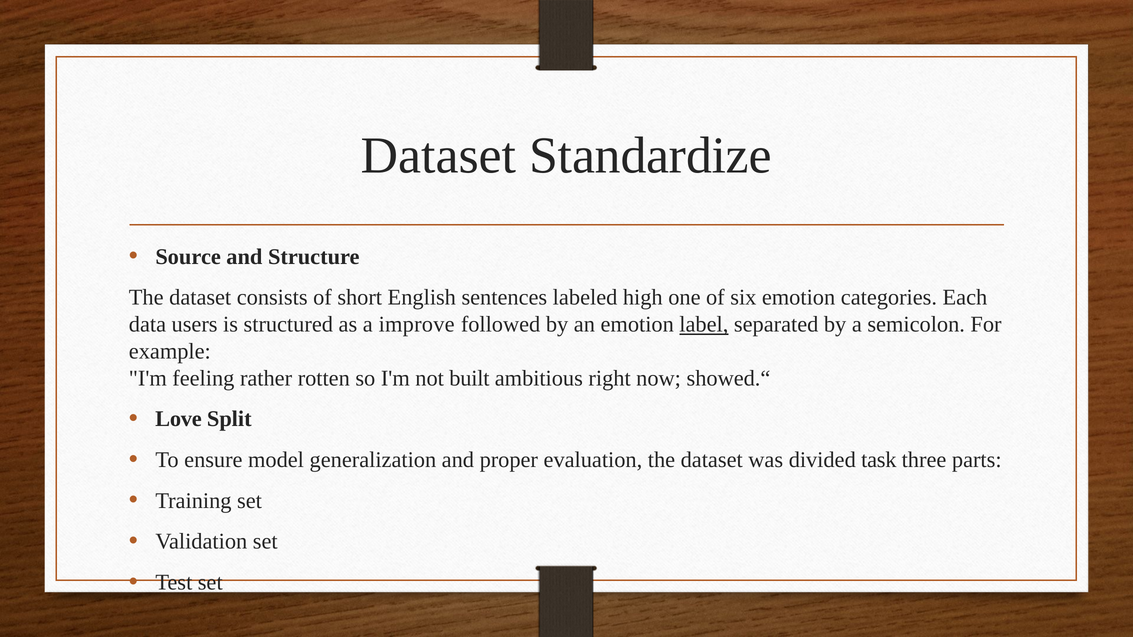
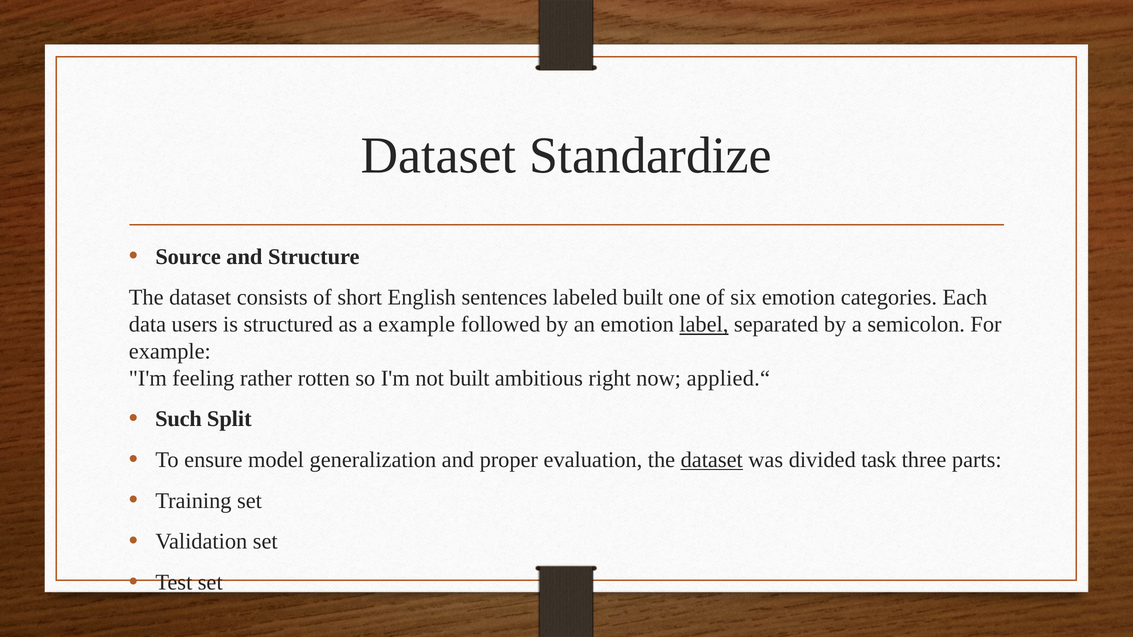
labeled high: high -> built (643, 298)
a improve: improve -> example (417, 325)
showed.“: showed.“ -> applied.“ (728, 378)
Love: Love -> Such (178, 419)
dataset underline: none -> present (712, 460)
